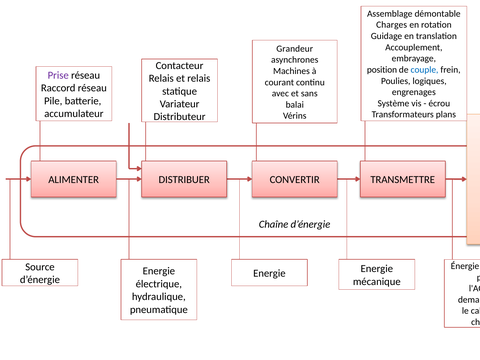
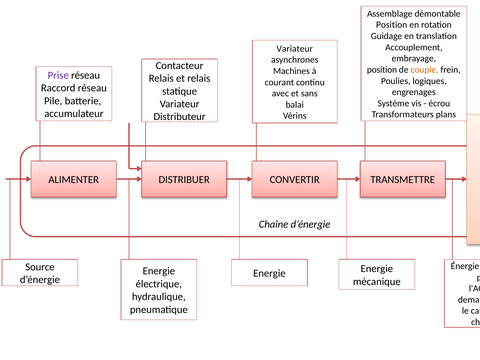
Charges: Charges -> Position (392, 25)
Grandeur: Grandeur -> Variateur (295, 49)
couple colour: blue -> orange (425, 70)
